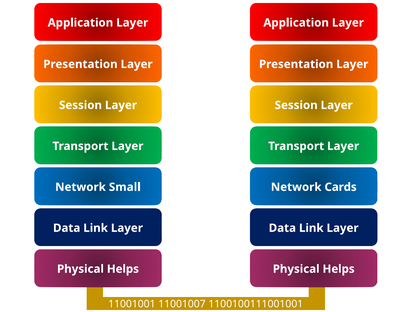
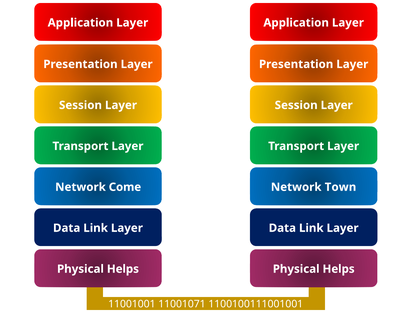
Small: Small -> Come (125, 187)
Cards: Cards -> Town (340, 187)
11001007: 11001007 -> 11001071 (182, 303)
